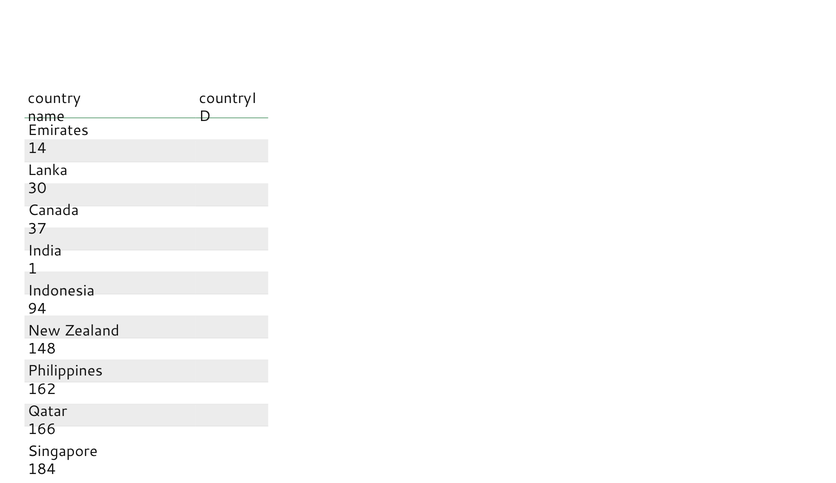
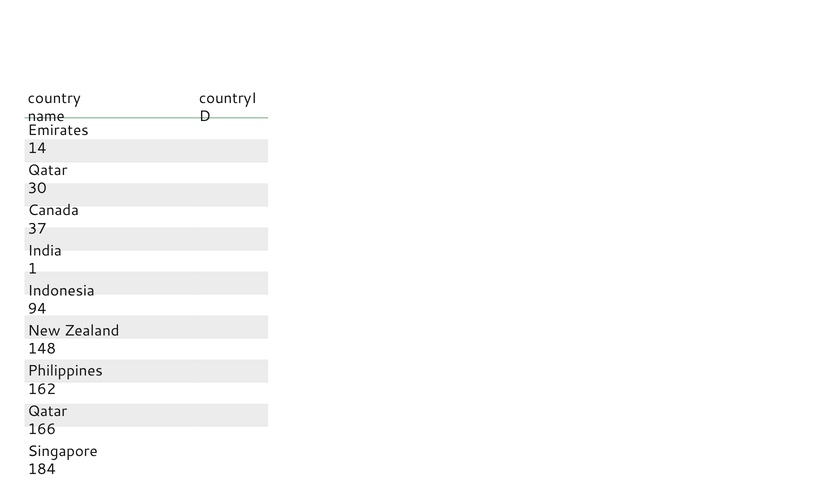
Lanka: Lanka -> Qatar (48, 171)
